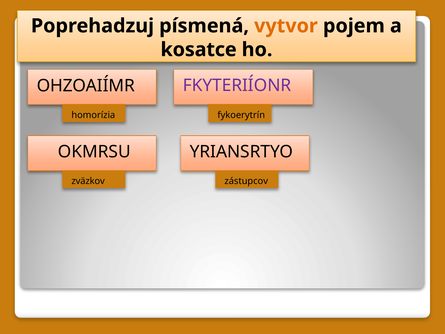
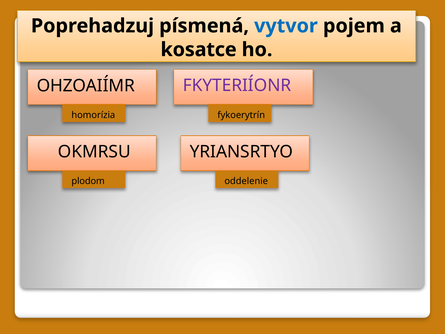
vytvor colour: orange -> blue (286, 26)
zväzkov: zväzkov -> plodom (88, 181)
zástupcov: zástupcov -> oddelenie (246, 181)
